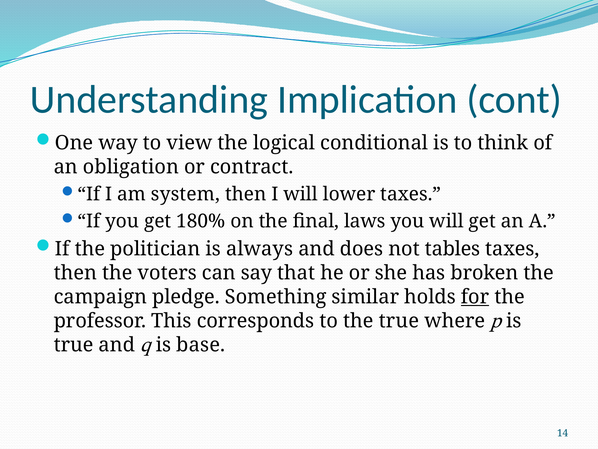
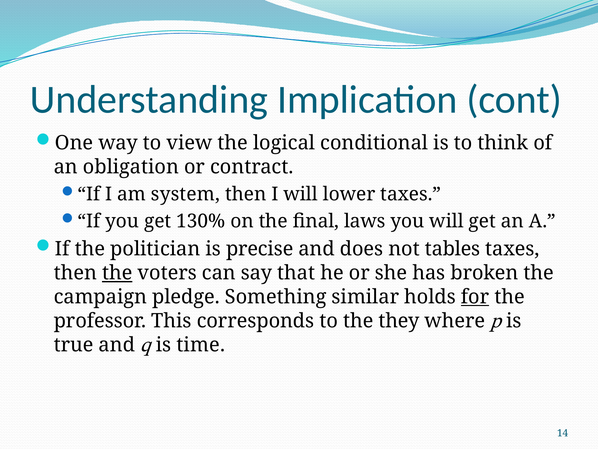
180%: 180% -> 130% (201, 221)
always: always -> precise (260, 249)
the underline: none -> present (117, 273)
the true: true -> they (399, 321)
base: base -> time (201, 344)
